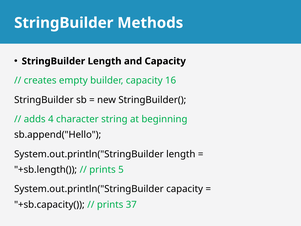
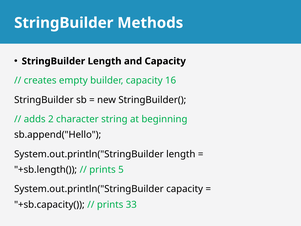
4: 4 -> 2 (51, 119)
37: 37 -> 33 (131, 204)
